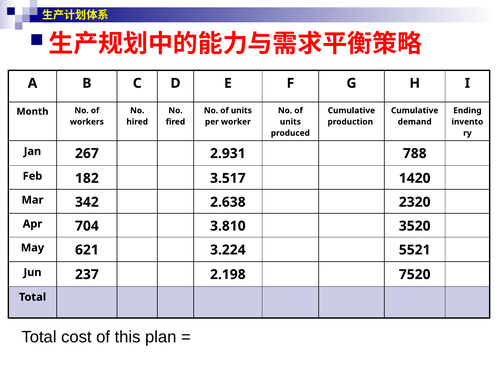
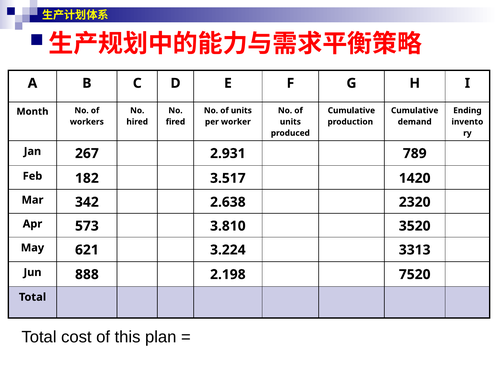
788: 788 -> 789 (415, 154)
704: 704 -> 573 (87, 226)
5521: 5521 -> 3313 (415, 250)
237: 237 -> 888 (87, 275)
